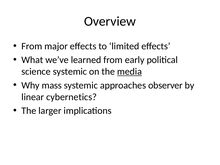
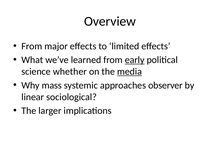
early underline: none -> present (135, 60)
science systemic: systemic -> whether (70, 72)
cybernetics: cybernetics -> sociological (72, 97)
